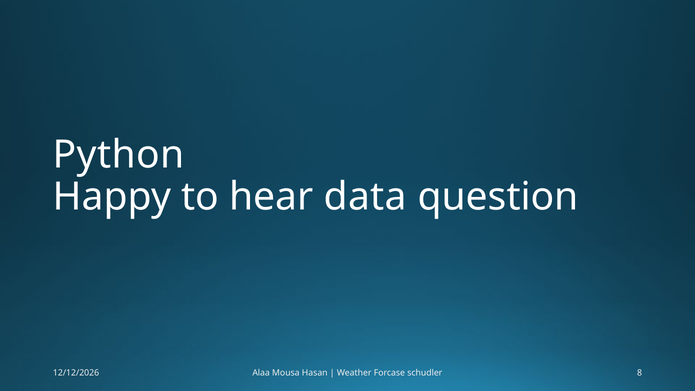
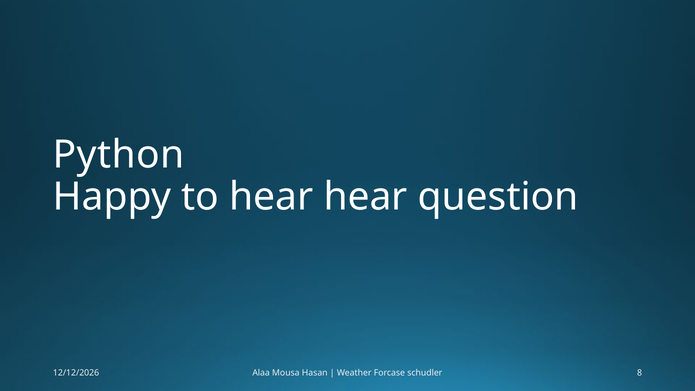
hear data: data -> hear (366, 197)
